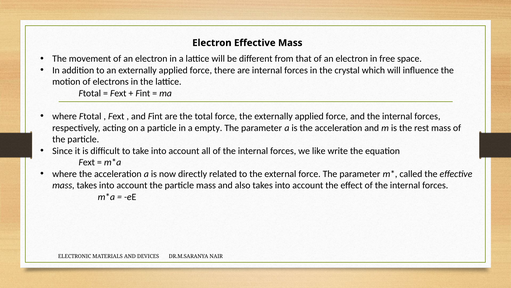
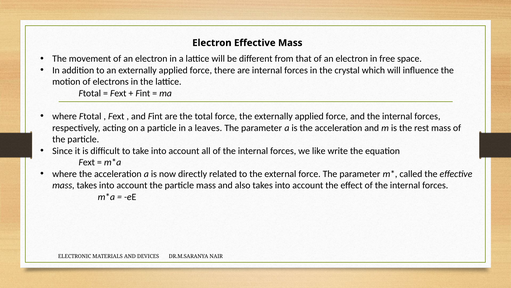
empty: empty -> leaves (208, 128)
